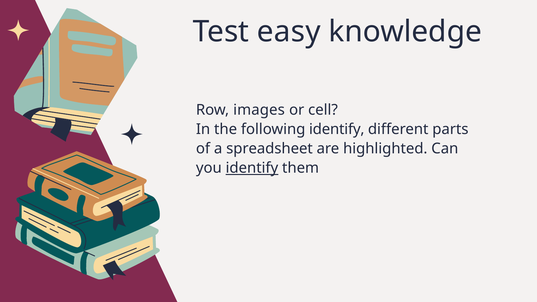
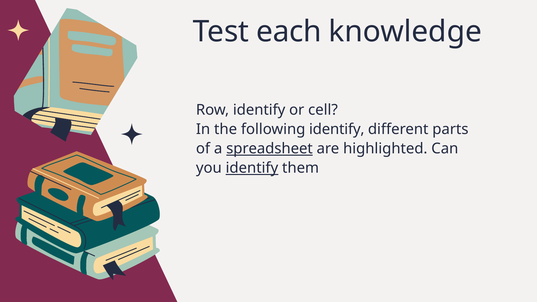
easy: easy -> each (289, 32)
Row images: images -> identify (259, 110)
spreadsheet underline: none -> present (269, 149)
